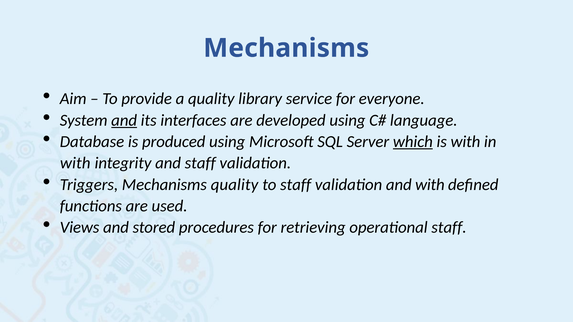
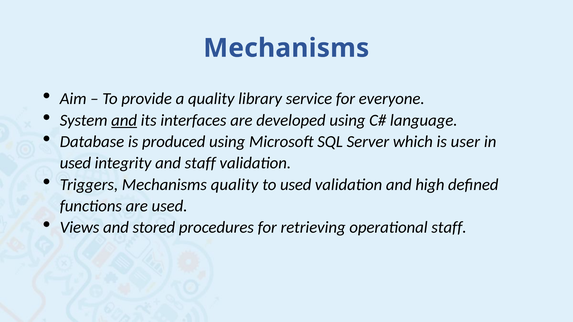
which underline: present -> none (413, 142)
is with: with -> user (465, 142)
with: with -> used (75, 163)
to staff: staff -> used (296, 185)
and with: with -> high (430, 185)
